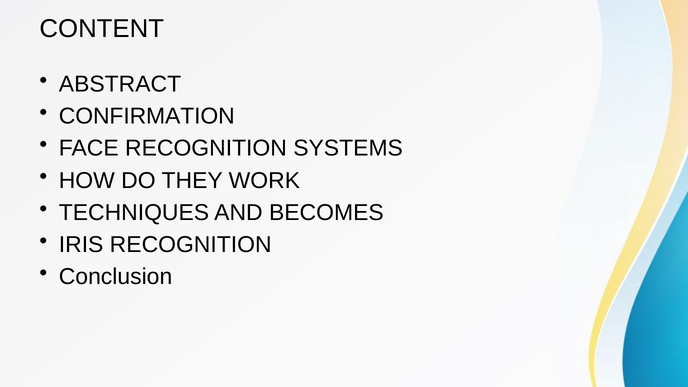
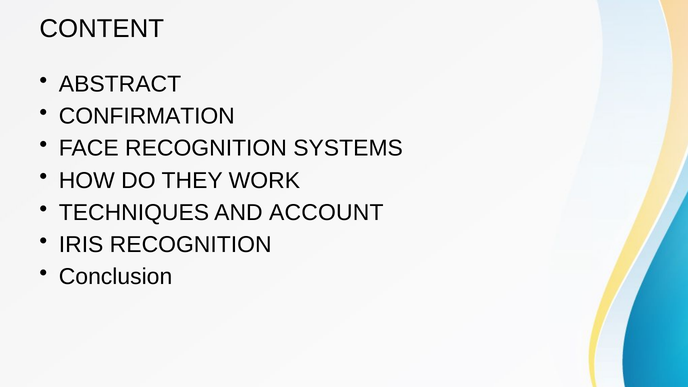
BECOMES: BECOMES -> ACCOUNT (326, 213)
